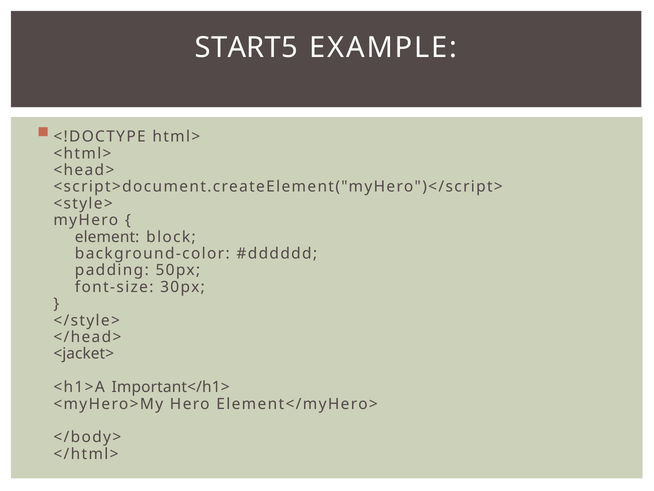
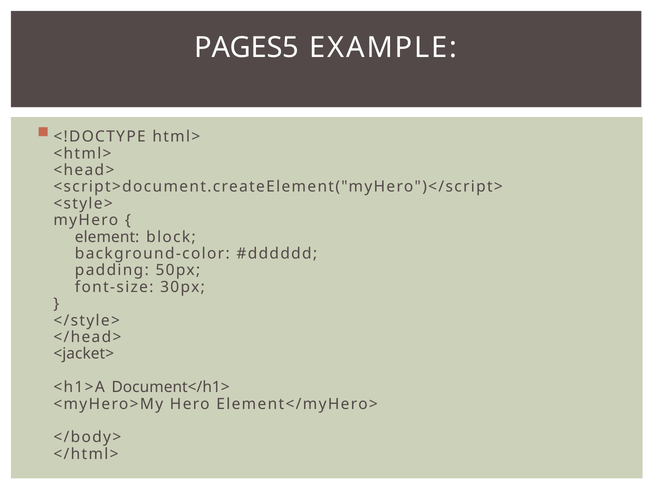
START5: START5 -> PAGES5 (247, 48)
Important</h1>: Important</h1> -> Document</h1> (171, 387)
